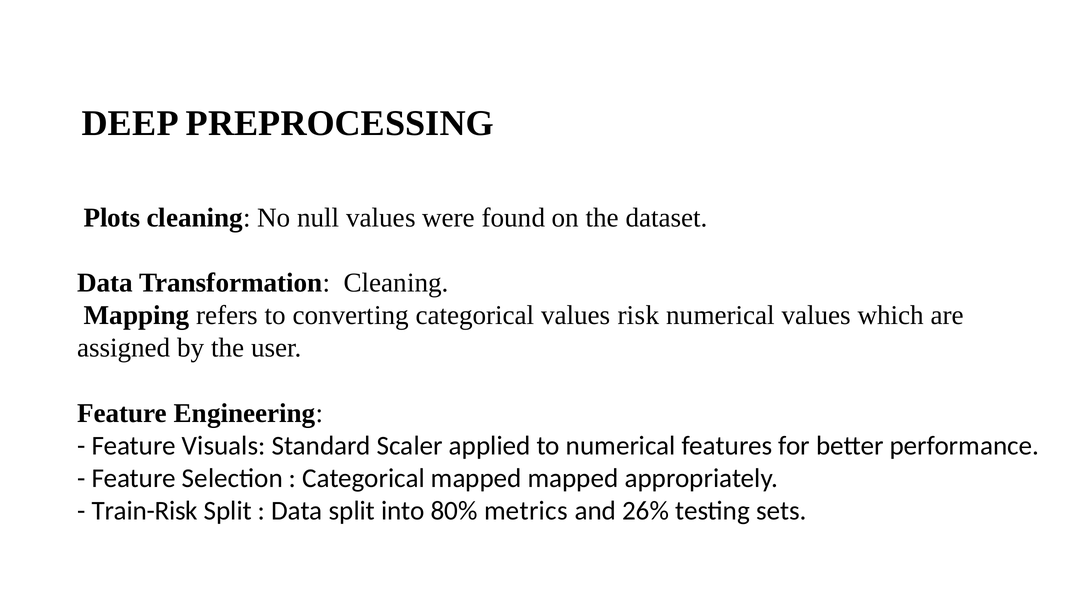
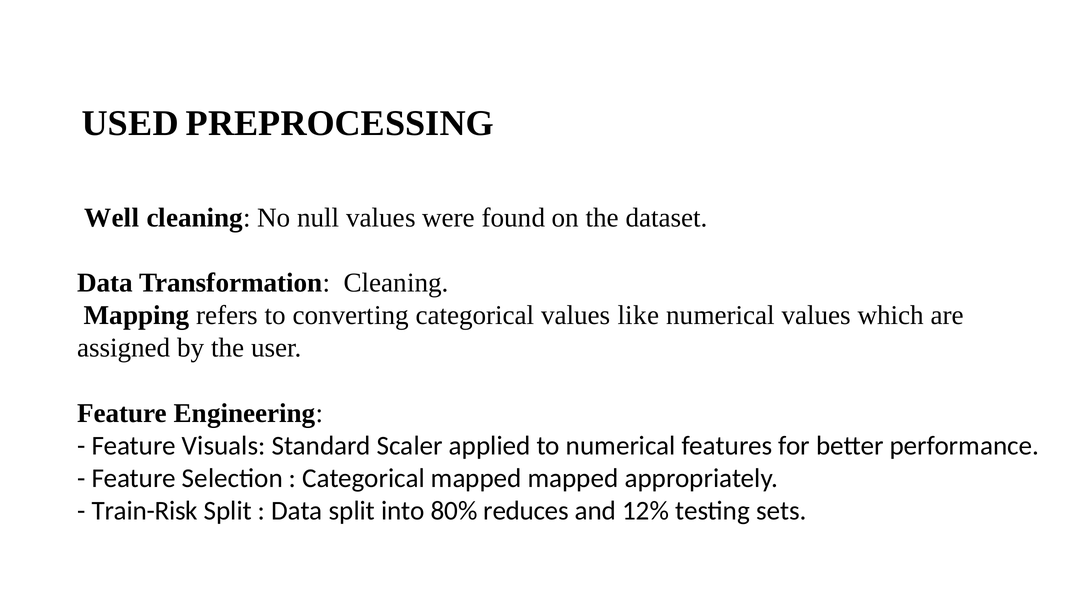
DEEP: DEEP -> USED (130, 123)
Plots: Plots -> Well (112, 218)
risk: risk -> like (638, 315)
metrics: metrics -> reduces (526, 511)
26%: 26% -> 12% (646, 511)
